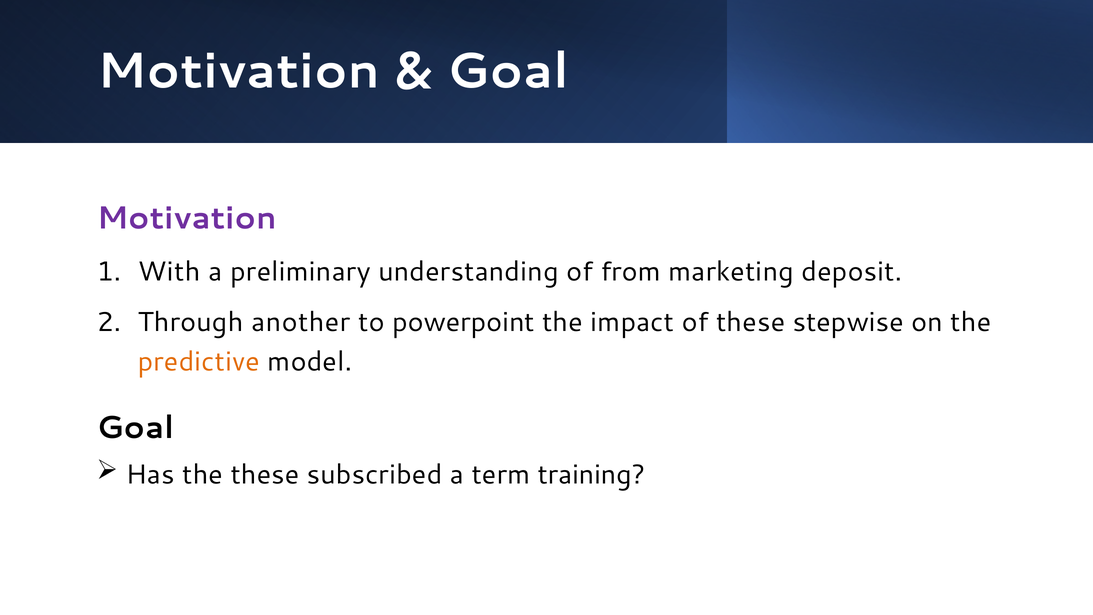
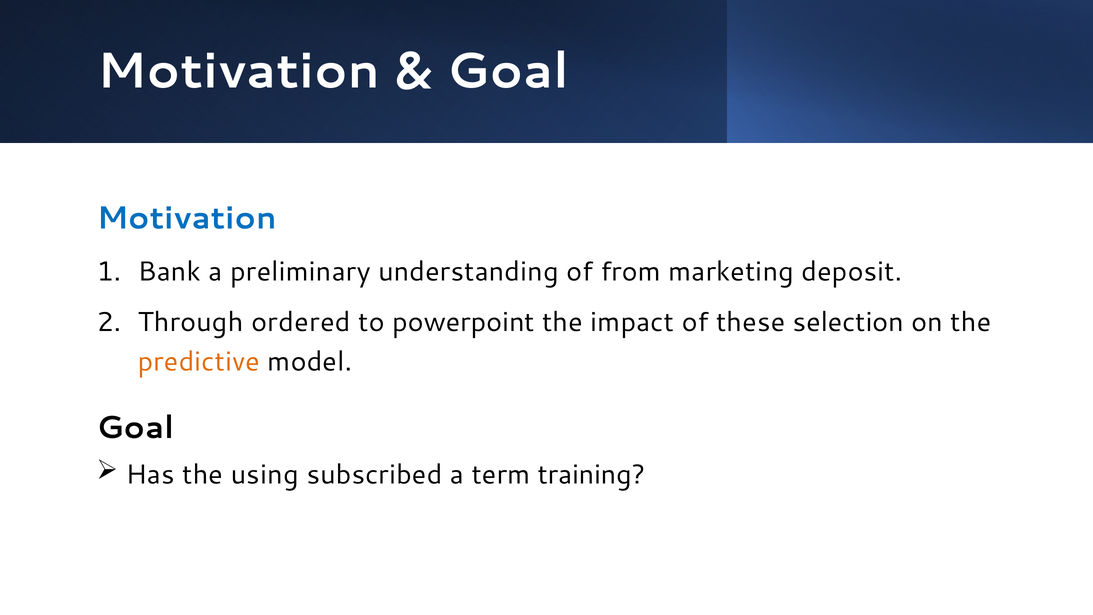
Motivation colour: purple -> blue (187, 218)
With: With -> Bank (169, 271)
another: another -> ordered (301, 322)
stepwise: stepwise -> selection (848, 322)
the these: these -> using (265, 474)
